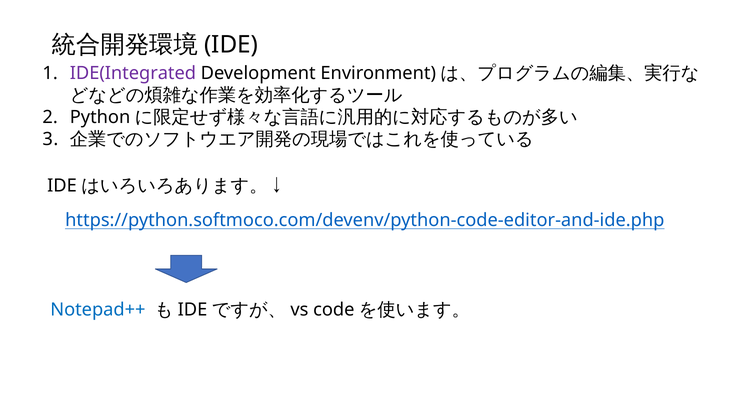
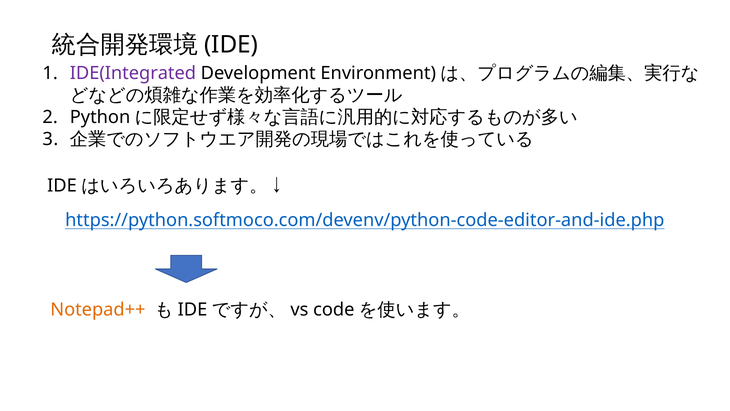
Notepad++ colour: blue -> orange (98, 309)
